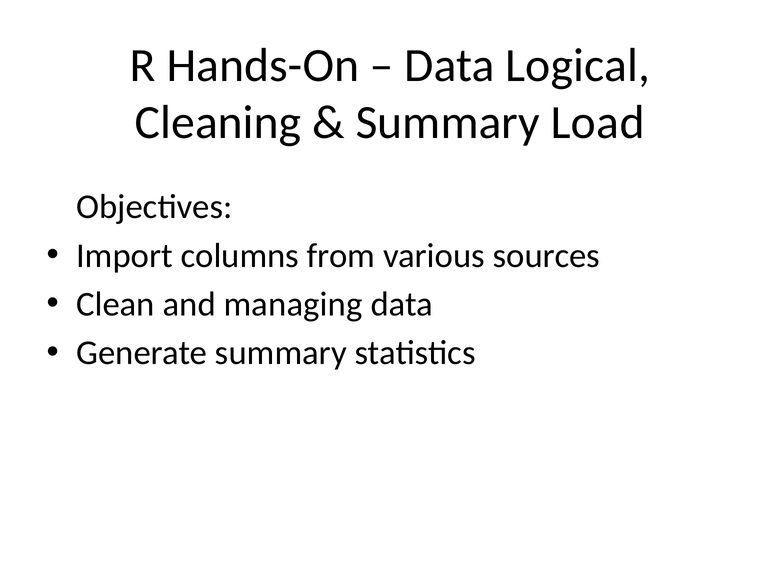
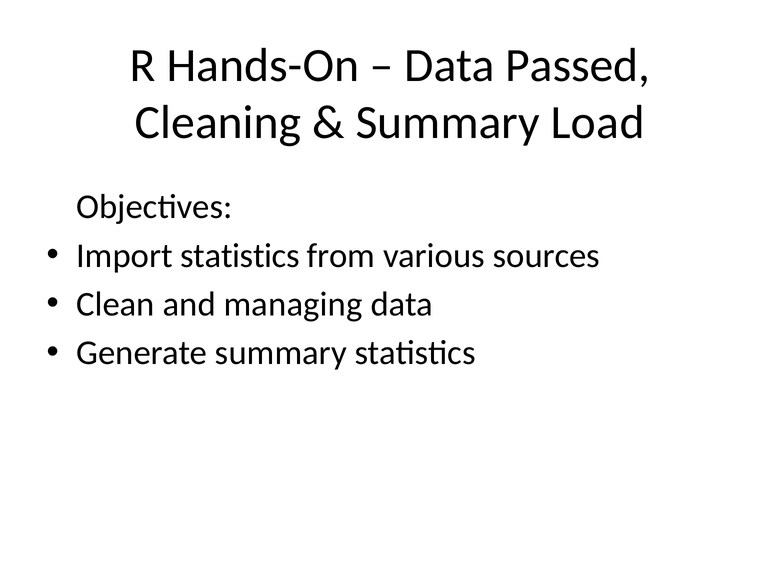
Logical: Logical -> Passed (578, 65)
Import columns: columns -> statistics (240, 255)
